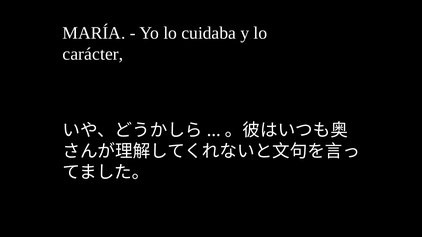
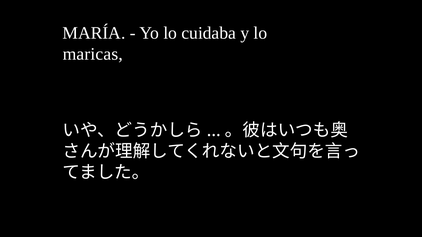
carácter: carácter -> maricas (93, 54)
